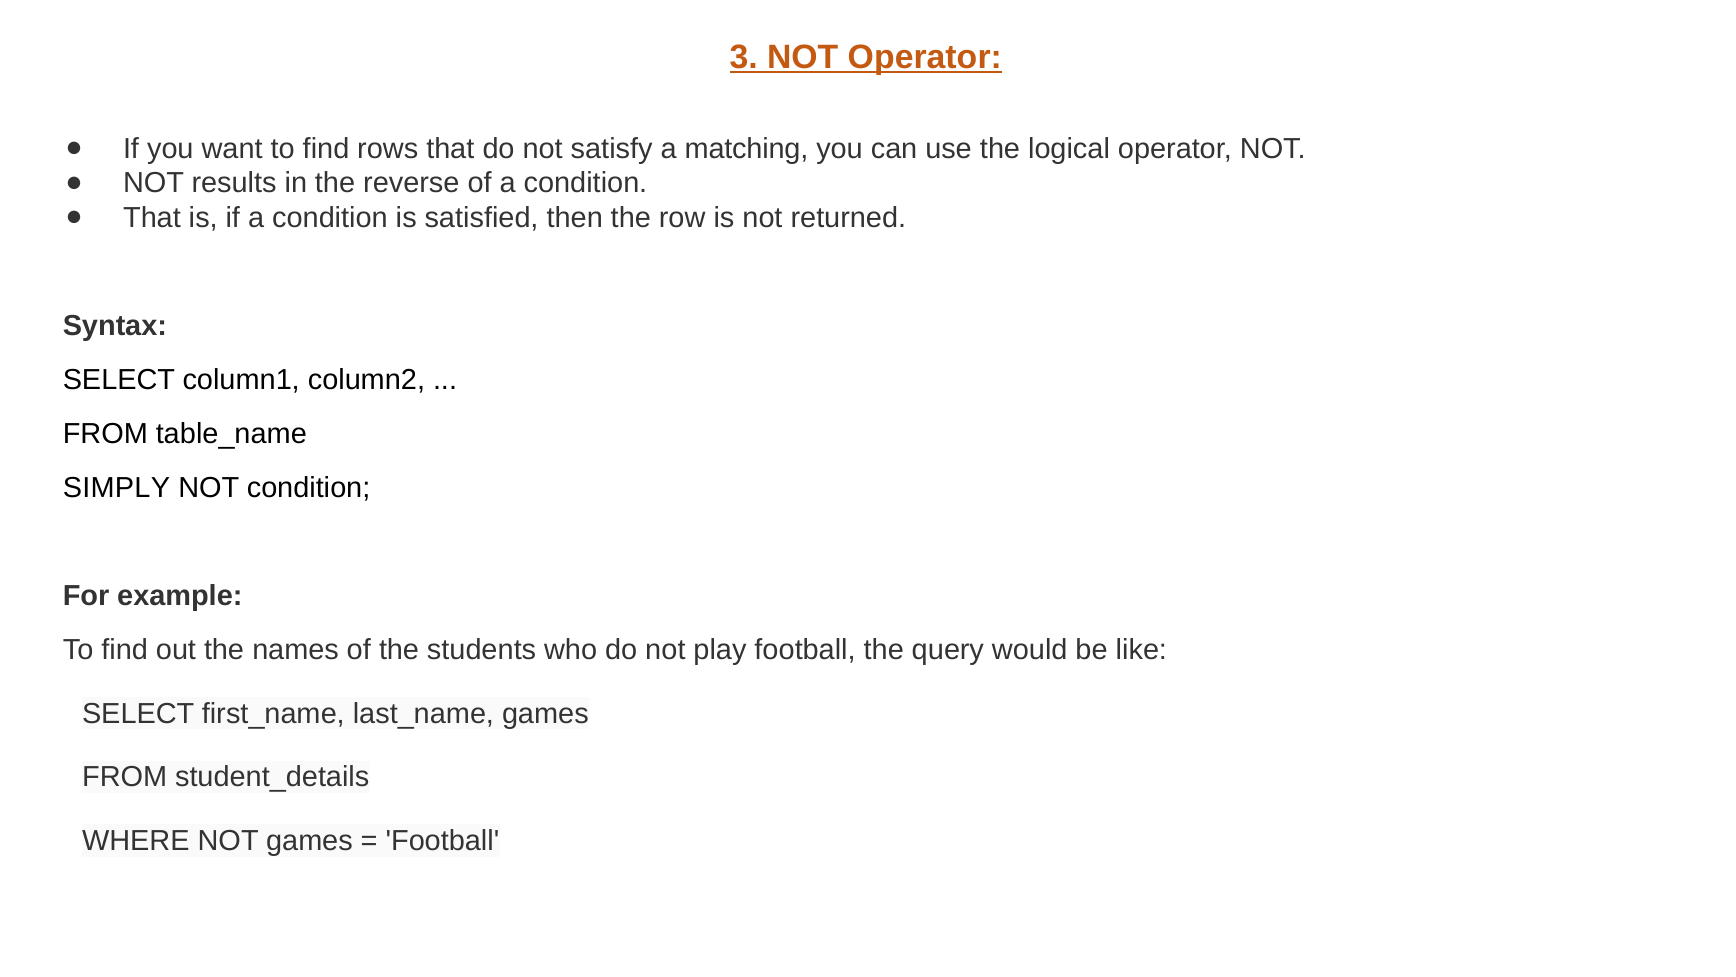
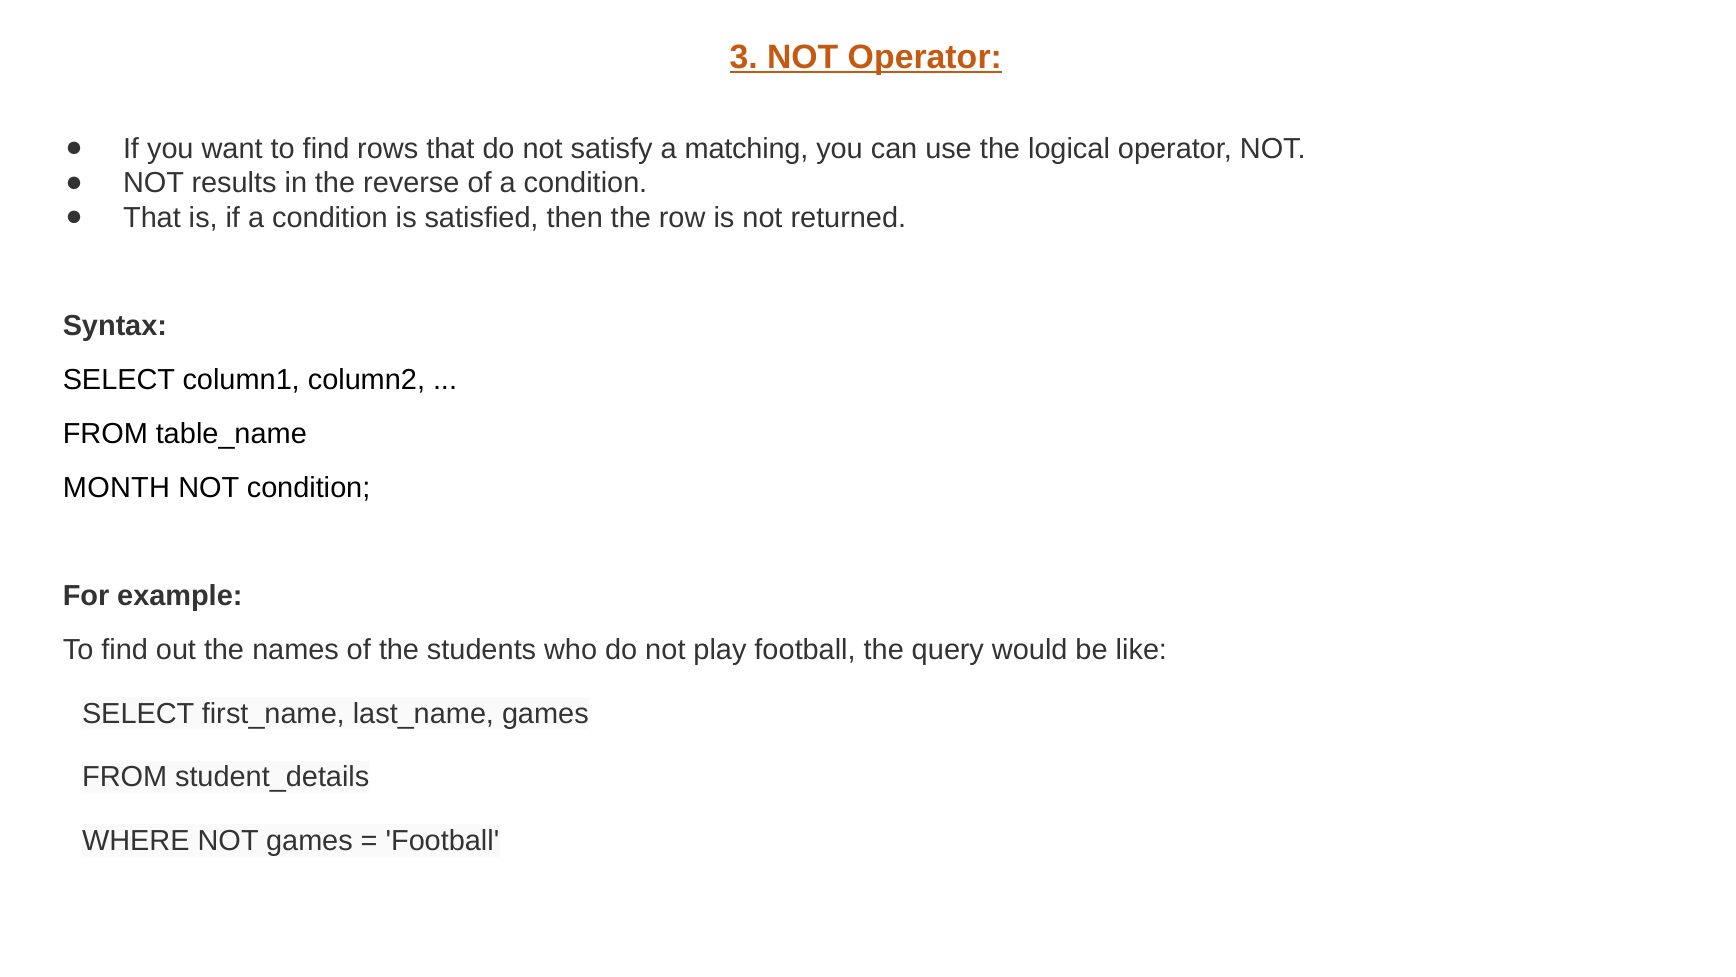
SIMPLY: SIMPLY -> MONTH (116, 488)
